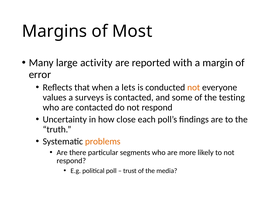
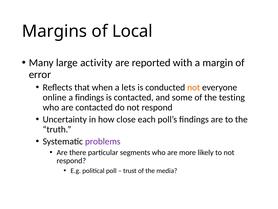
Most: Most -> Local (132, 31)
values: values -> online (55, 97)
a surveys: surveys -> findings (90, 97)
problems colour: orange -> purple (103, 141)
